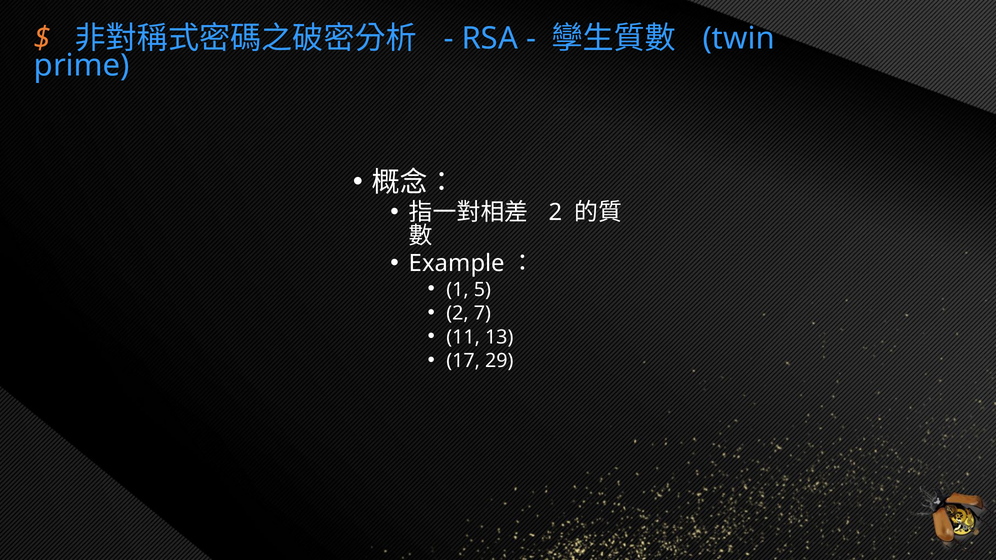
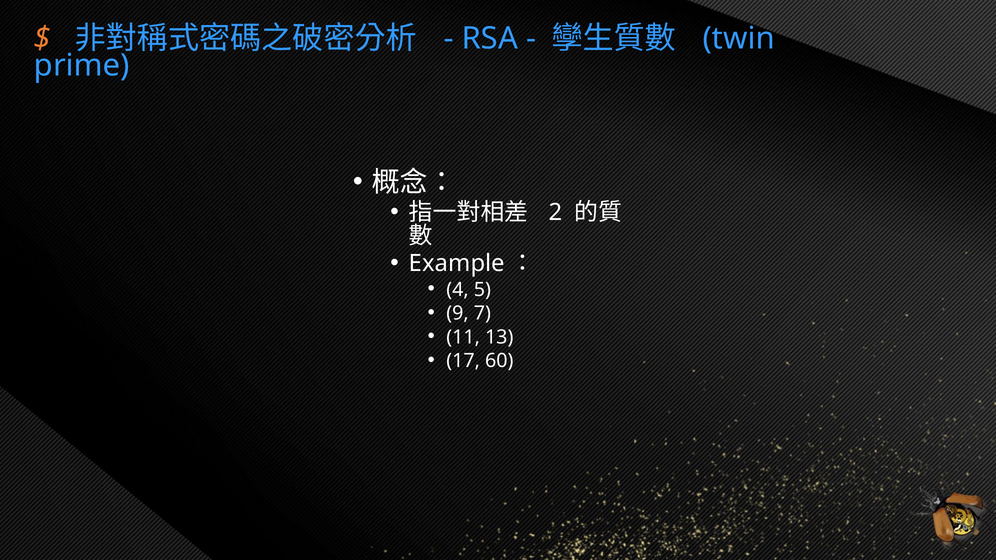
1: 1 -> 4 (458, 290)
2: 2 -> 9 (458, 313)
29: 29 -> 60 (499, 361)
